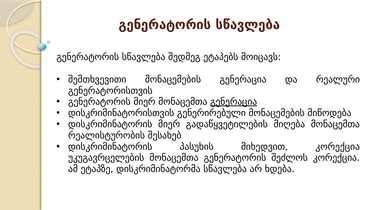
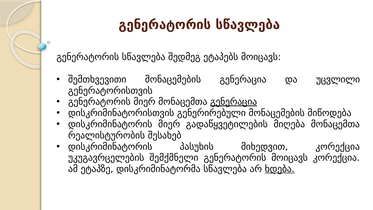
რეალური: რეალური -> უცვლილი (338, 79)
უკუგავრცელების მონაცემთა: მონაცემთა -> შემქმნელი (174, 158)
გენერატორის შეძლოს: შეძლოს -> მოიცავს (290, 158)
ხდება underline: none -> present (280, 169)
